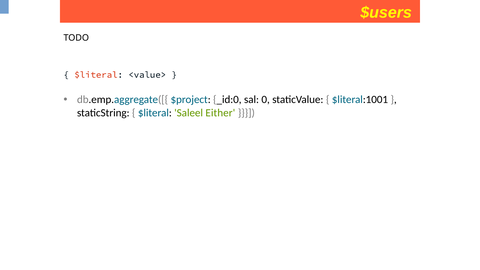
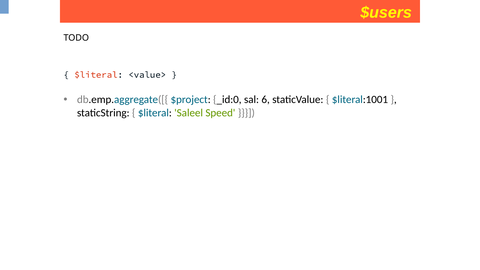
0: 0 -> 6 (266, 100)
Either: Either -> Speed (220, 113)
